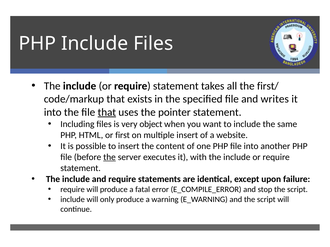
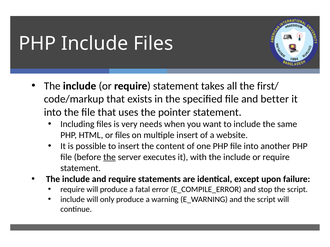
writes: writes -> better (275, 99)
that underline: present -> none (107, 112)
object: object -> needs (151, 124)
or first: first -> files (123, 135)
